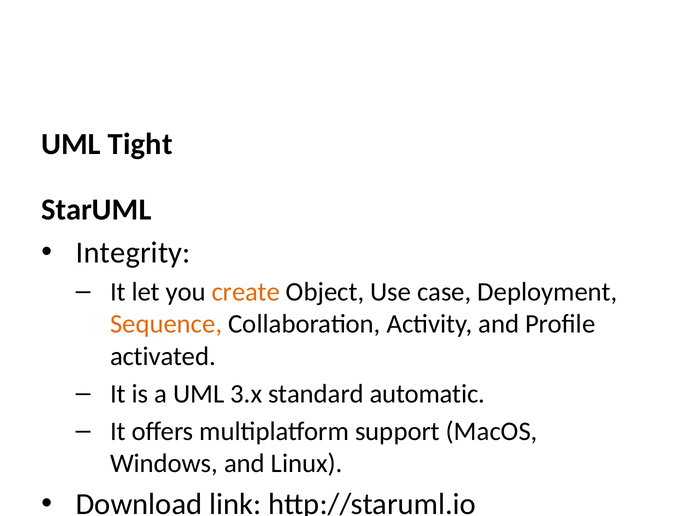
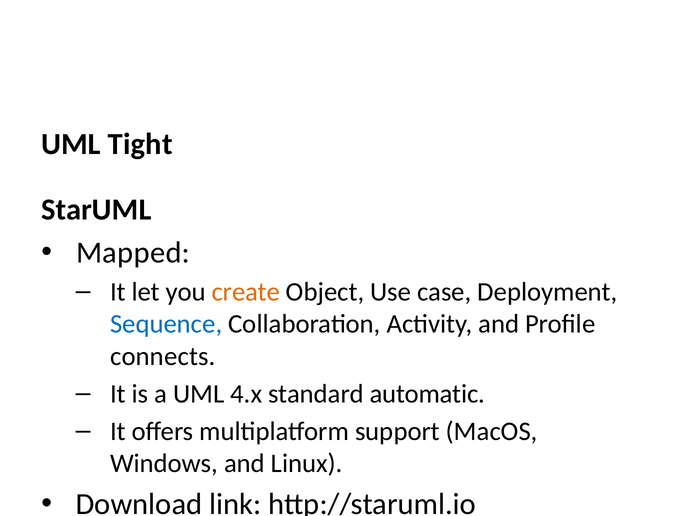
Integrity: Integrity -> Mapped (133, 253)
Sequence colour: orange -> blue (166, 324)
activated: activated -> connects (163, 356)
3.x: 3.x -> 4.x (246, 394)
